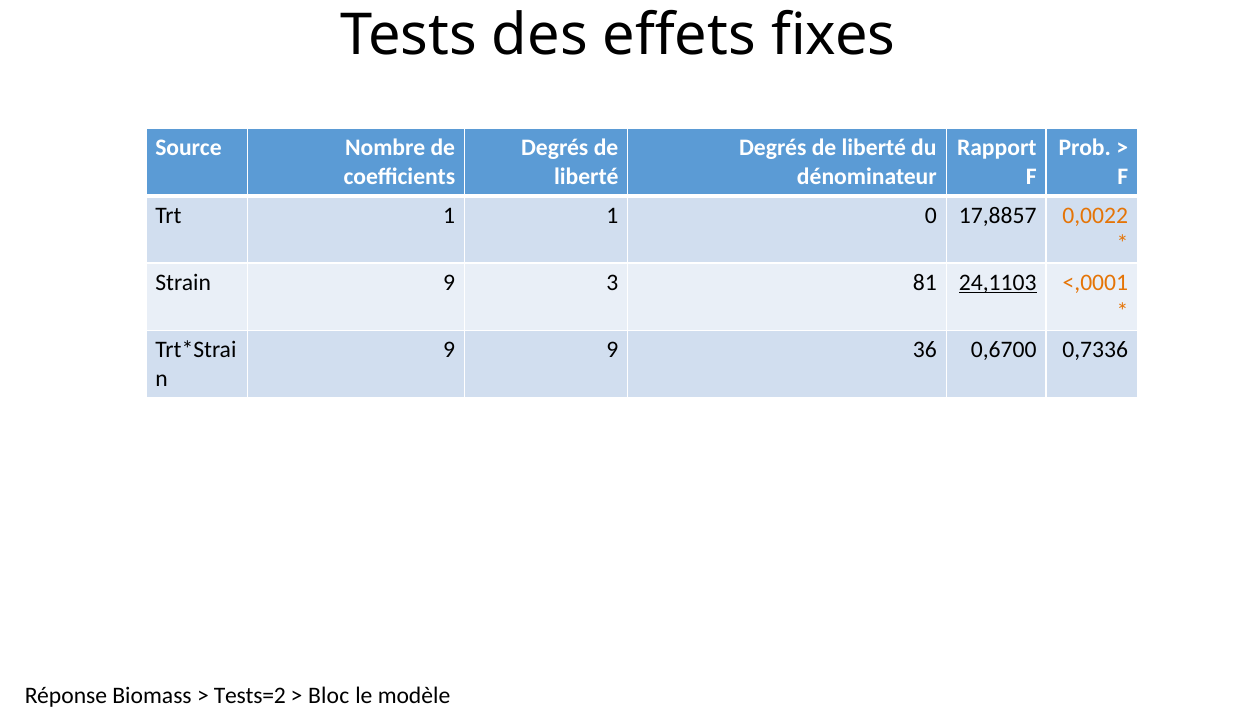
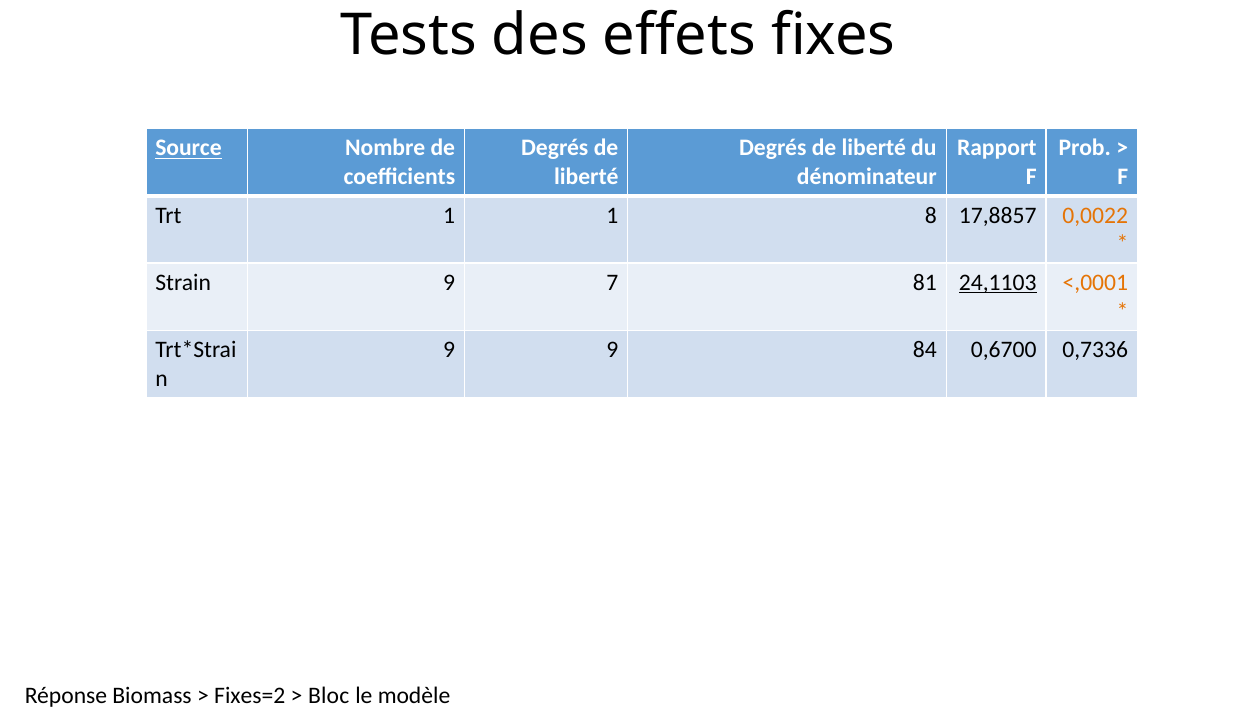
Source underline: none -> present (189, 148)
0: 0 -> 8 (931, 215)
3: 3 -> 7 (612, 282)
36: 36 -> 84 (925, 350)
Tests=2: Tests=2 -> Fixes=2 (250, 696)
